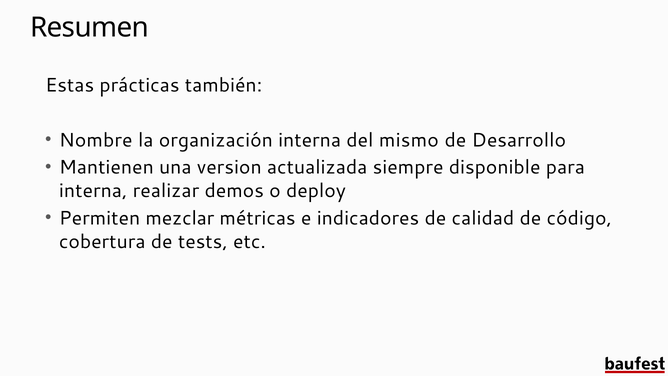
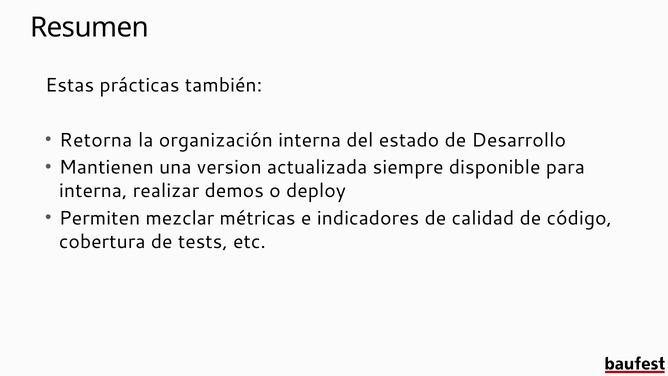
Nombre: Nombre -> Retorna (96, 140)
mismo: mismo -> estado (409, 140)
